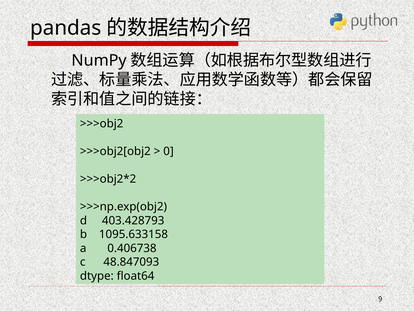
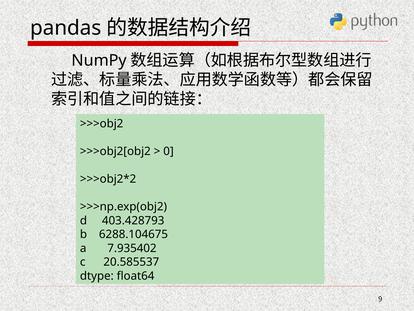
1095.633158: 1095.633158 -> 6288.104675 (133, 234)
0.406738: 0.406738 -> 7.935402 (132, 248)
48.847093: 48.847093 -> 20.585537 (131, 262)
